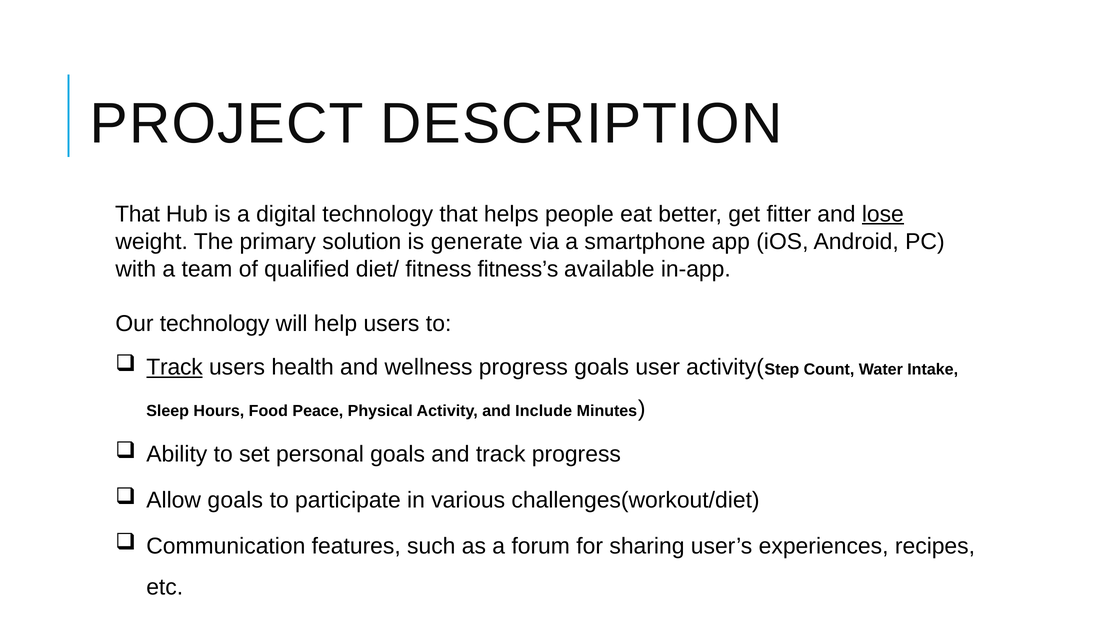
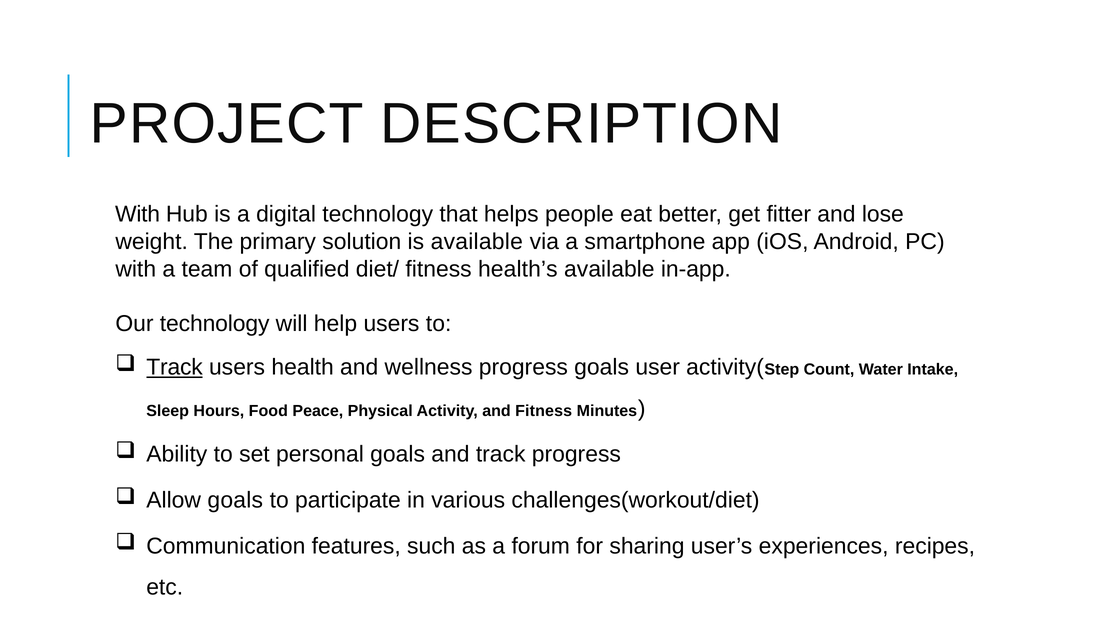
That: That -> With (138, 214)
lose underline: present -> none (883, 214)
is generate: generate -> available (477, 241)
fitness’s: fitness’s -> health’s (518, 269)
and Include: Include -> Fitness (544, 411)
